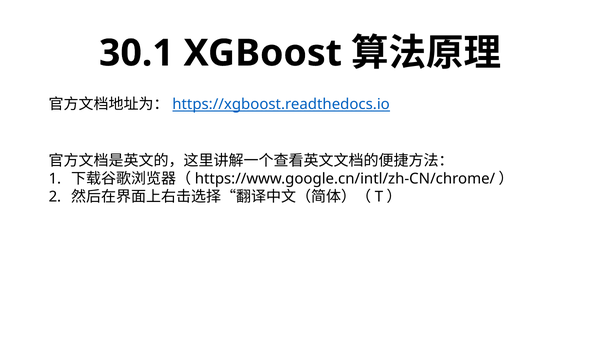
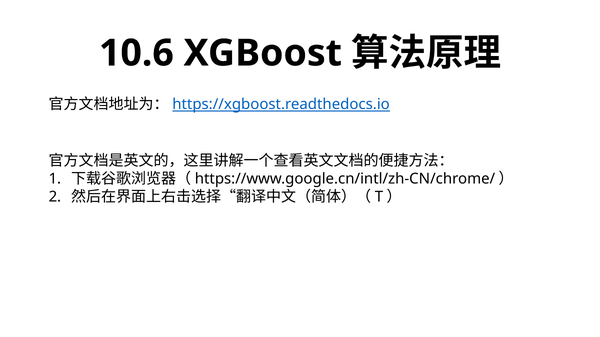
30.1: 30.1 -> 10.6 (136, 53)
